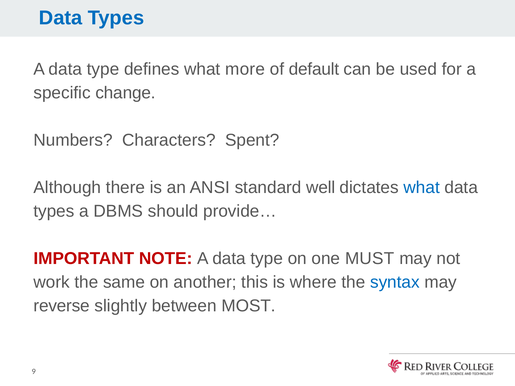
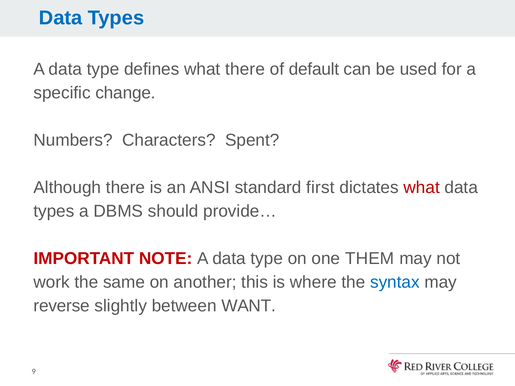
what more: more -> there (245, 69)
well: well -> first (320, 188)
what colour: blue -> red (422, 188)
MUST: MUST -> THEM (370, 259)
MOST: MOST -> WANT (249, 306)
